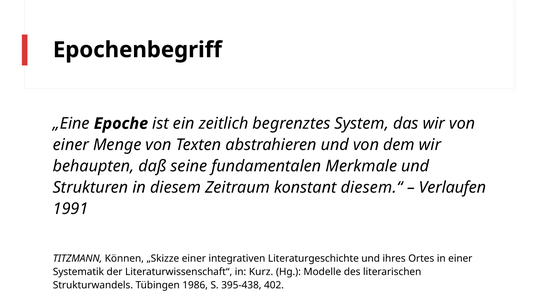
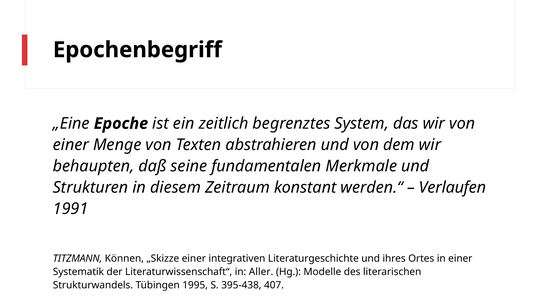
diesem.“: diesem.“ -> werden.“ (372, 187)
Kurz: Kurz -> Aller (261, 271)
1986: 1986 -> 1995 (195, 284)
402: 402 -> 407 (274, 284)
